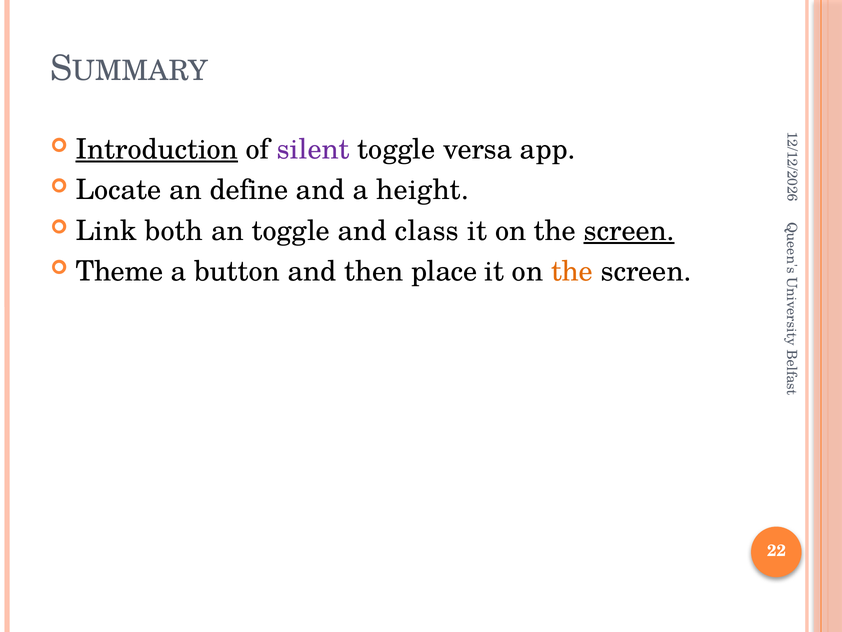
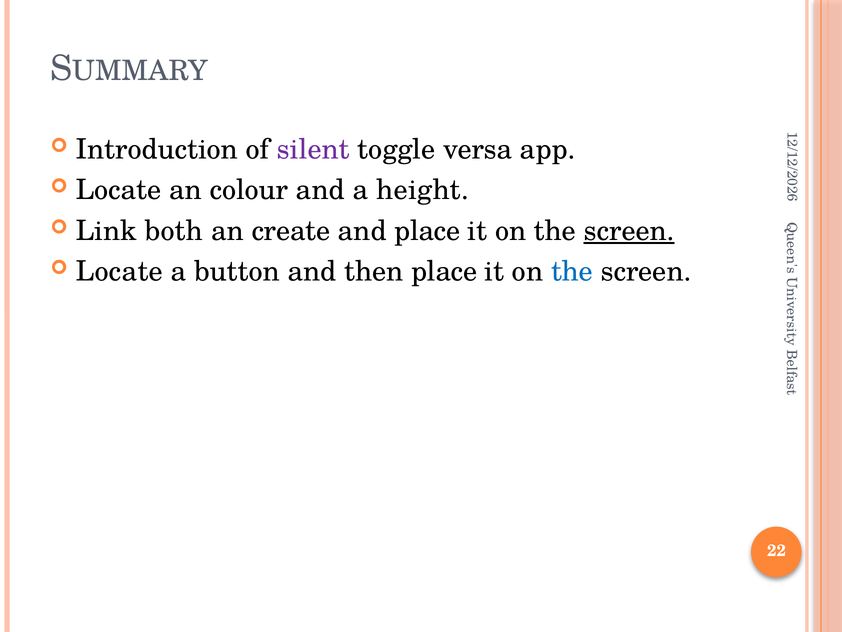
Introduction underline: present -> none (157, 149)
define: define -> colour (249, 190)
an toggle: toggle -> create (291, 231)
and class: class -> place (427, 231)
Theme: Theme -> Locate (119, 271)
the colour: orange -> blue (572, 271)
